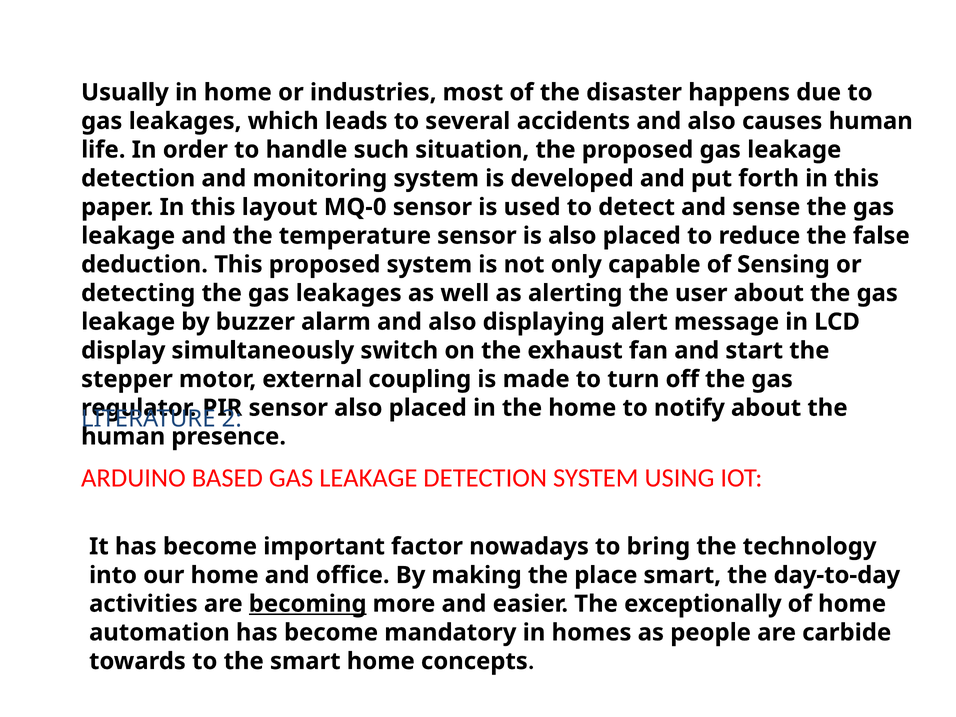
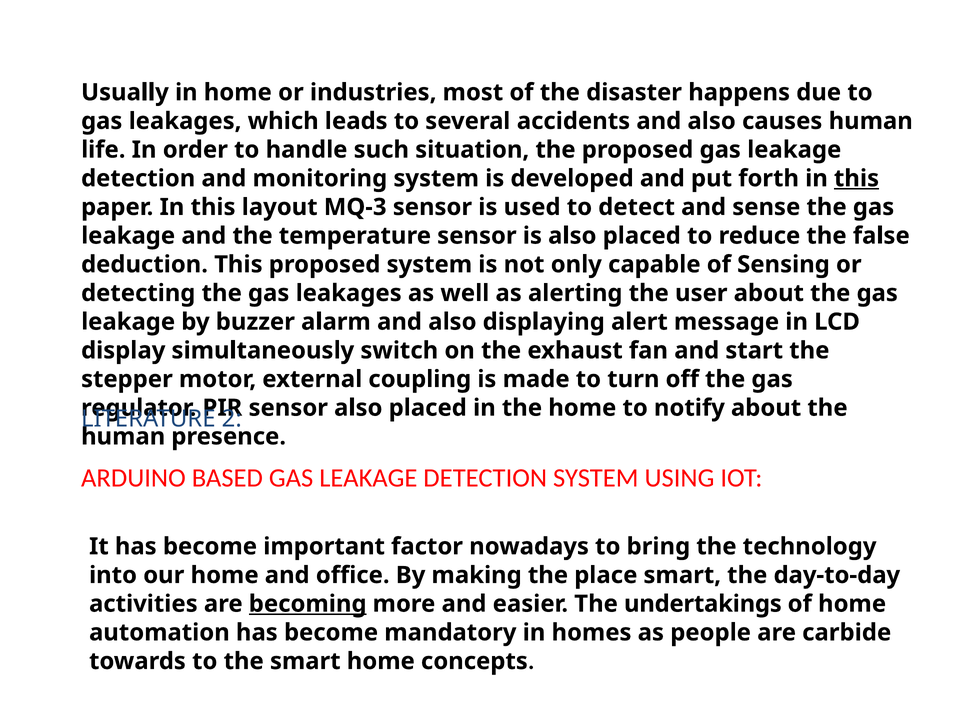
this underline: none -> present (857, 178)
MQ-0: MQ-0 -> MQ-3 (355, 207)
exceptionally: exceptionally -> undertakings (703, 604)
